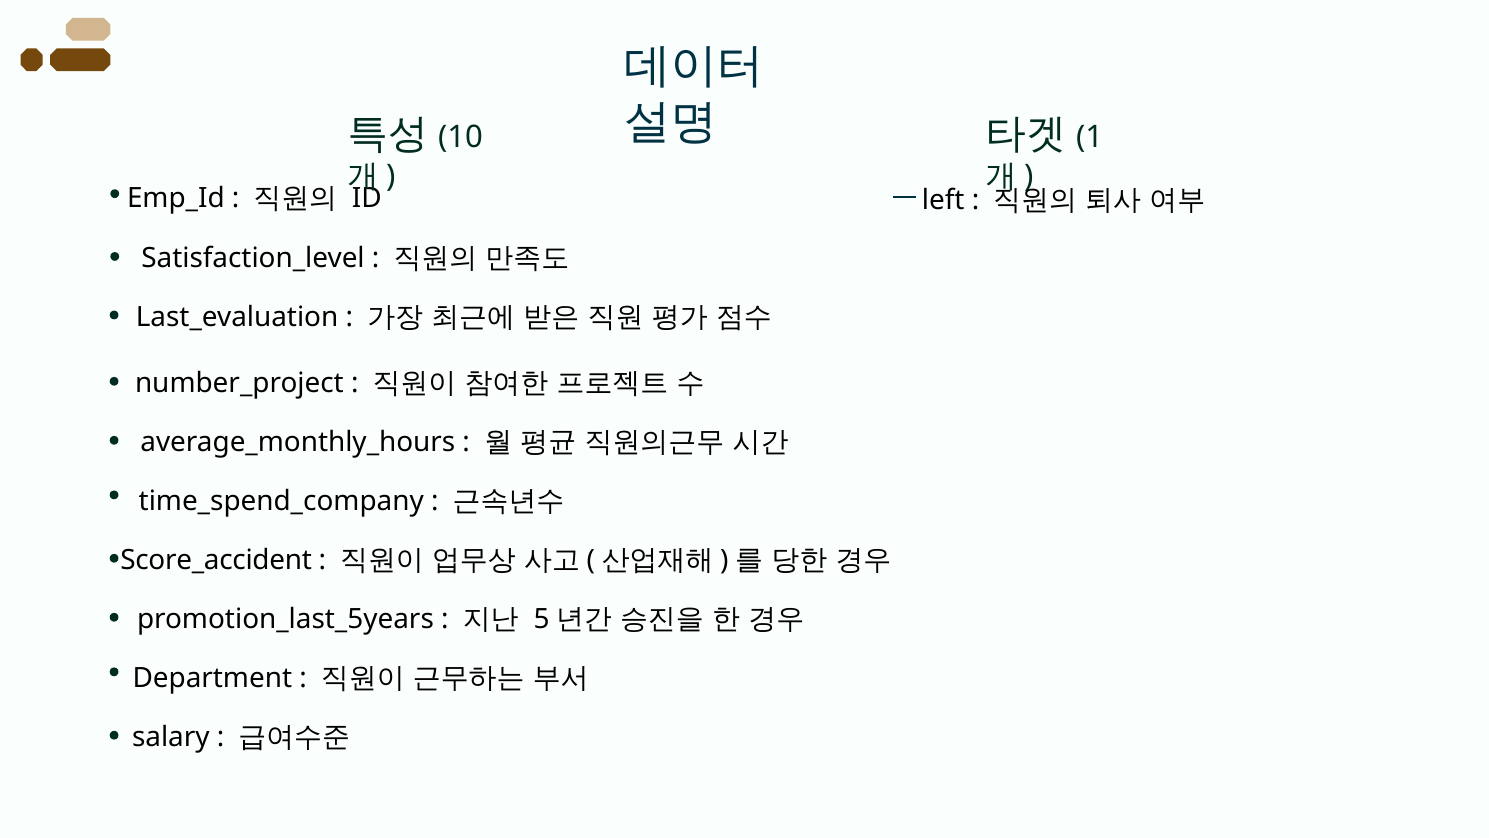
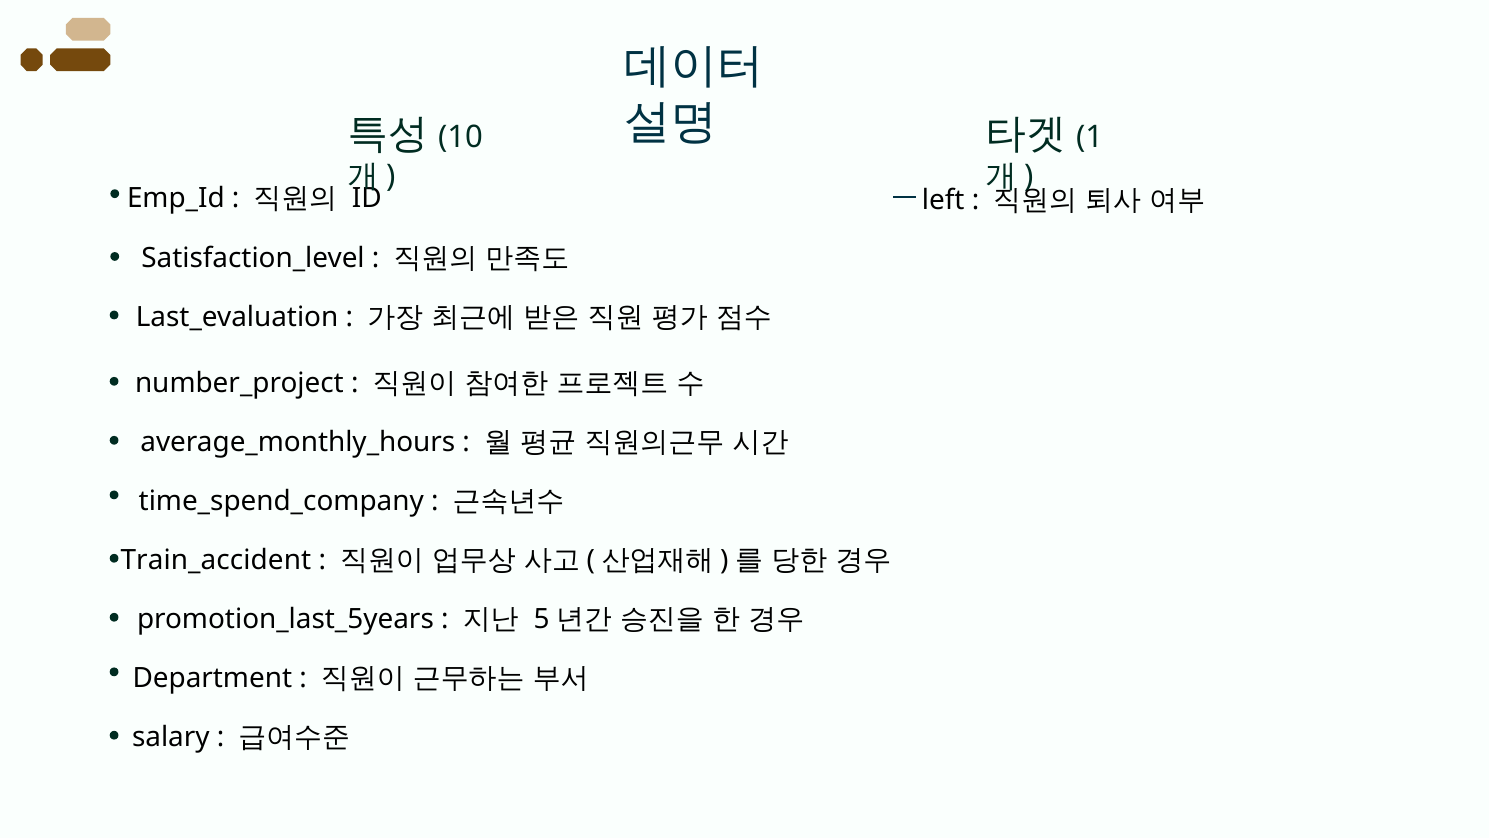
Score_accident: Score_accident -> Train_accident (216, 560)
